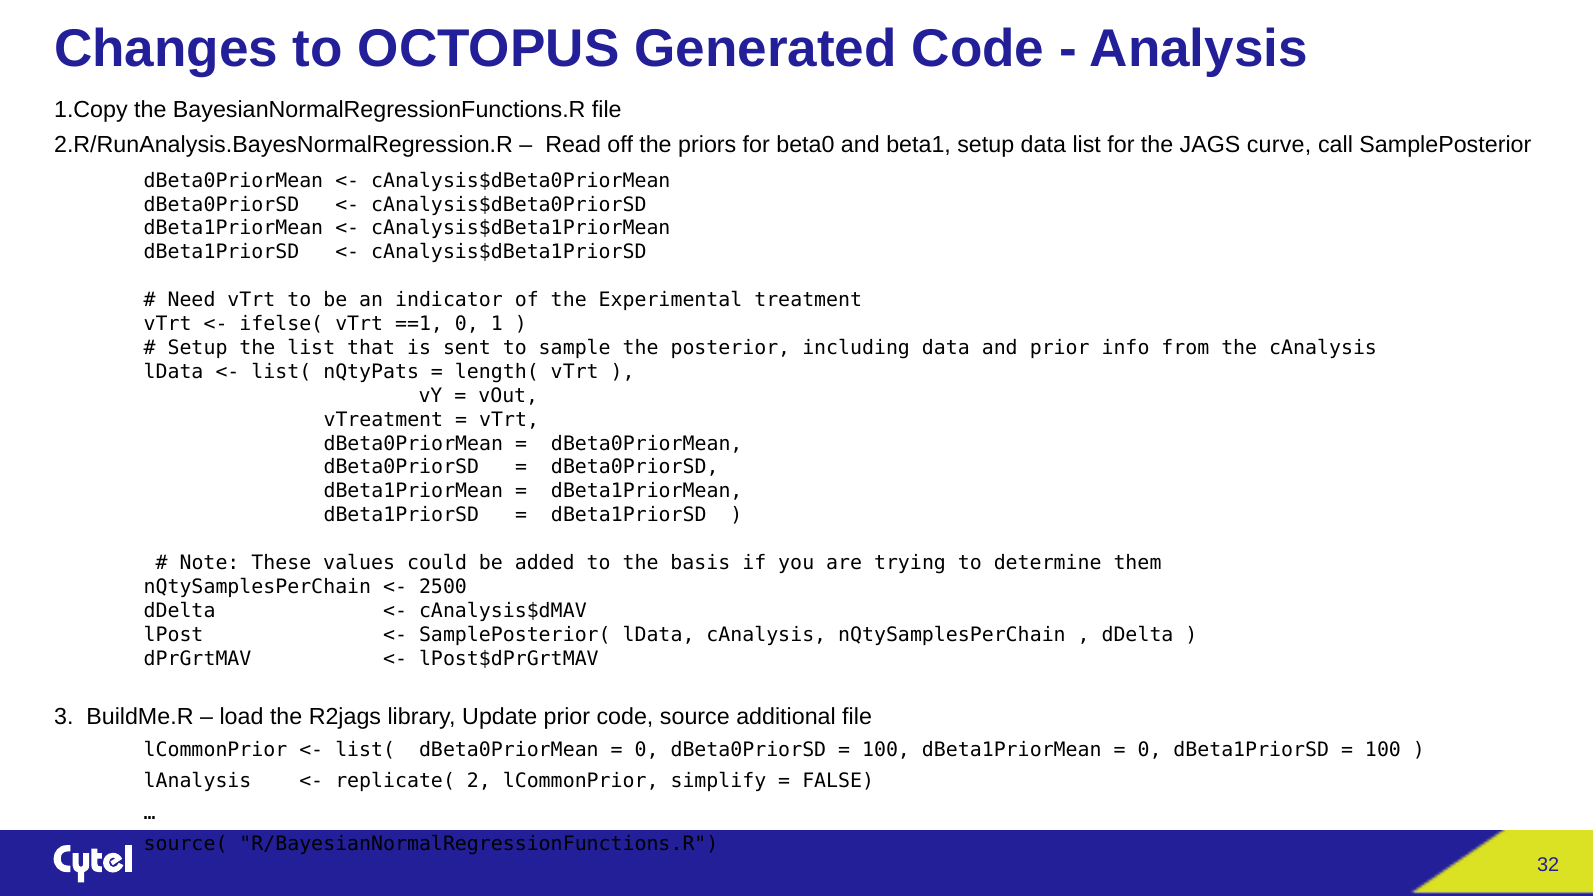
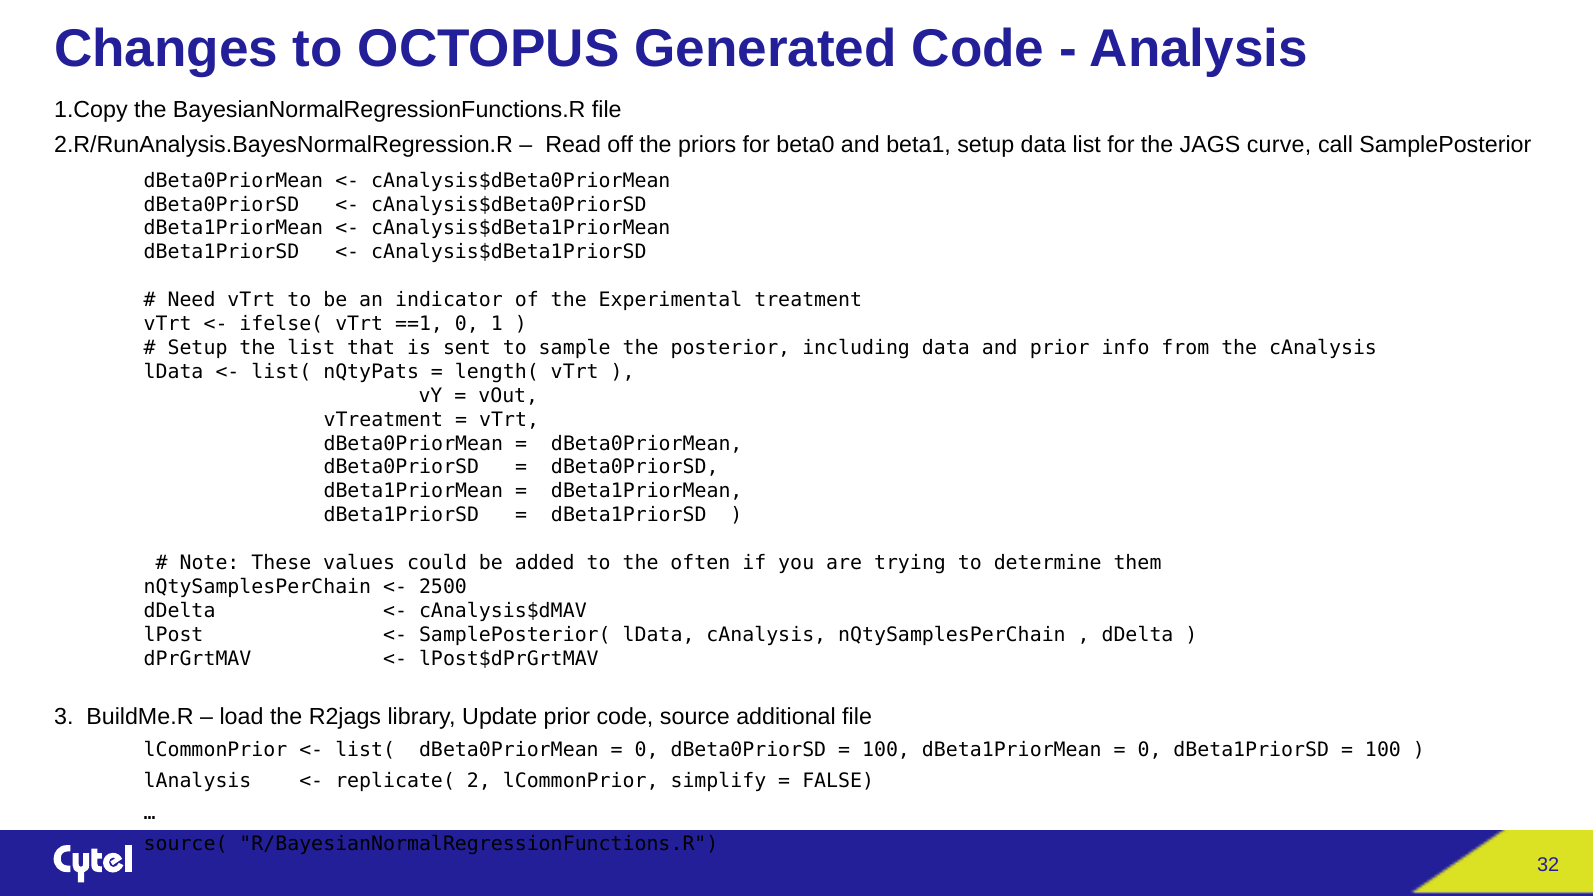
basis: basis -> often (700, 563)
